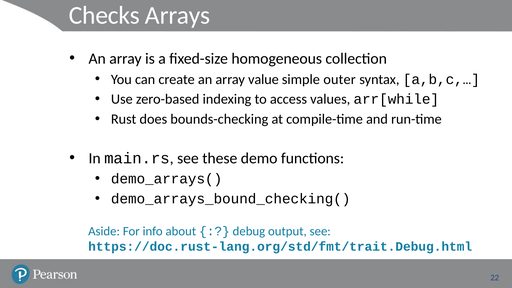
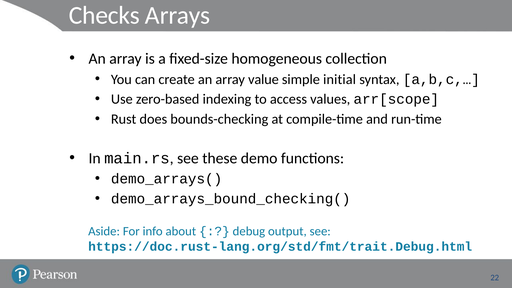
outer: outer -> initial (340, 79)
arr[while: arr[while -> arr[scope (396, 99)
